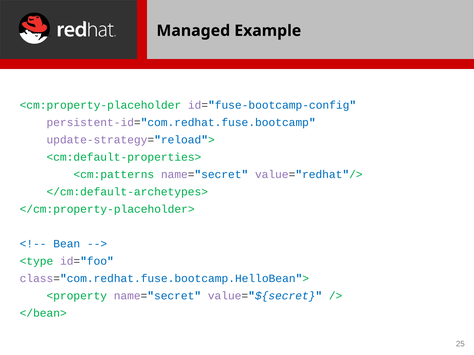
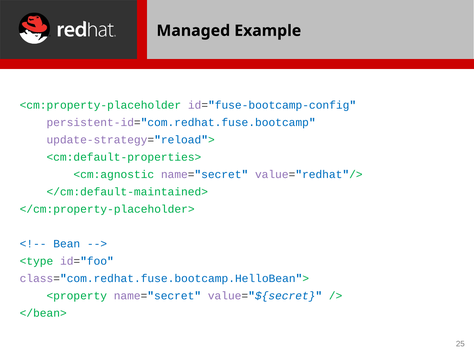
<cm:patterns: <cm:patterns -> <cm:agnostic (114, 175)
</cm:default-archetypes>: </cm:default-archetypes> -> </cm:default-maintained> (127, 192)
